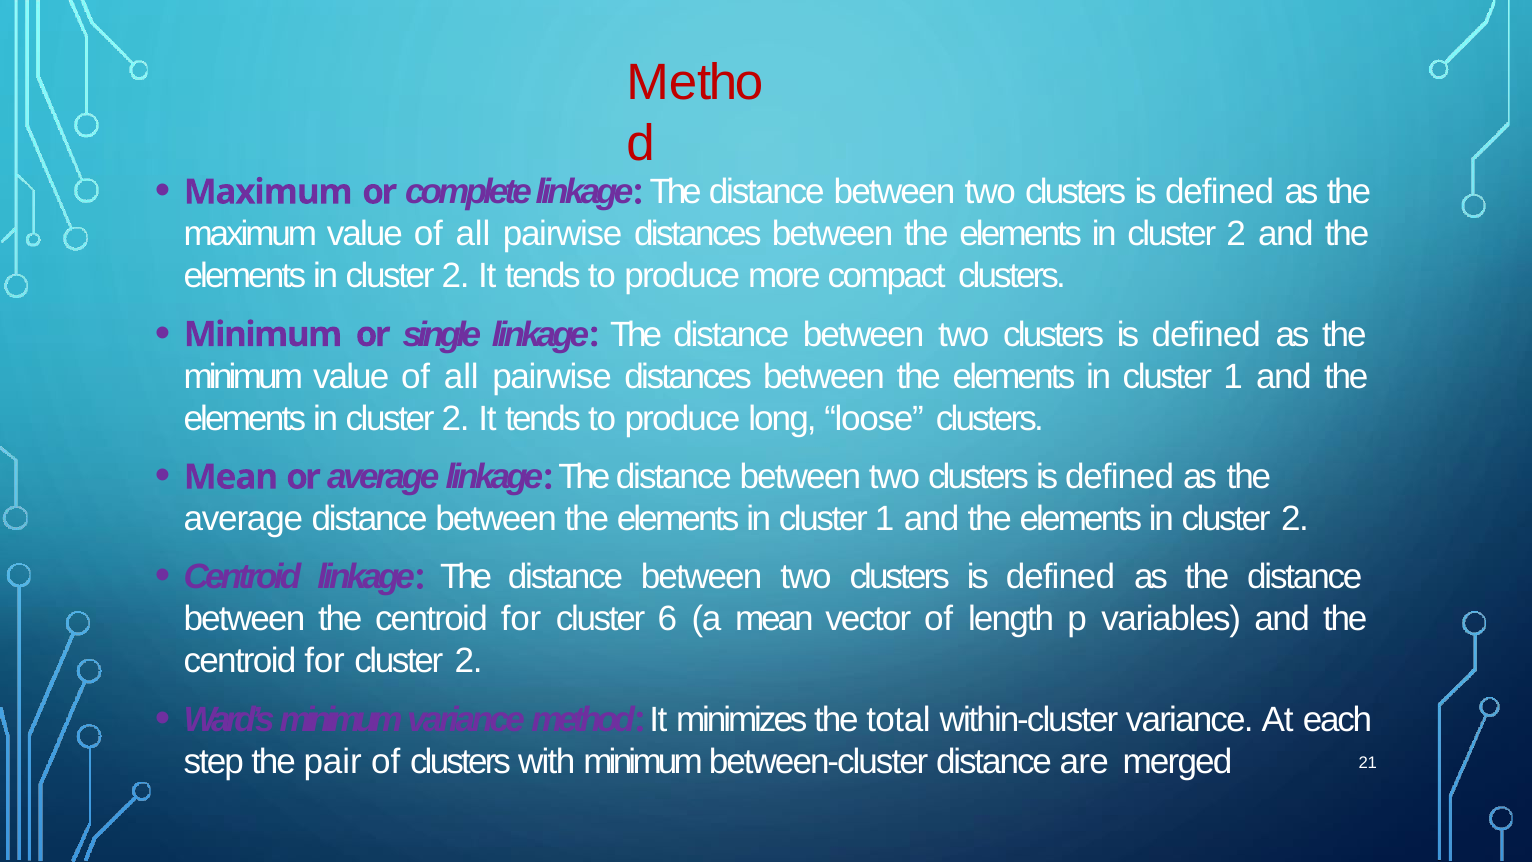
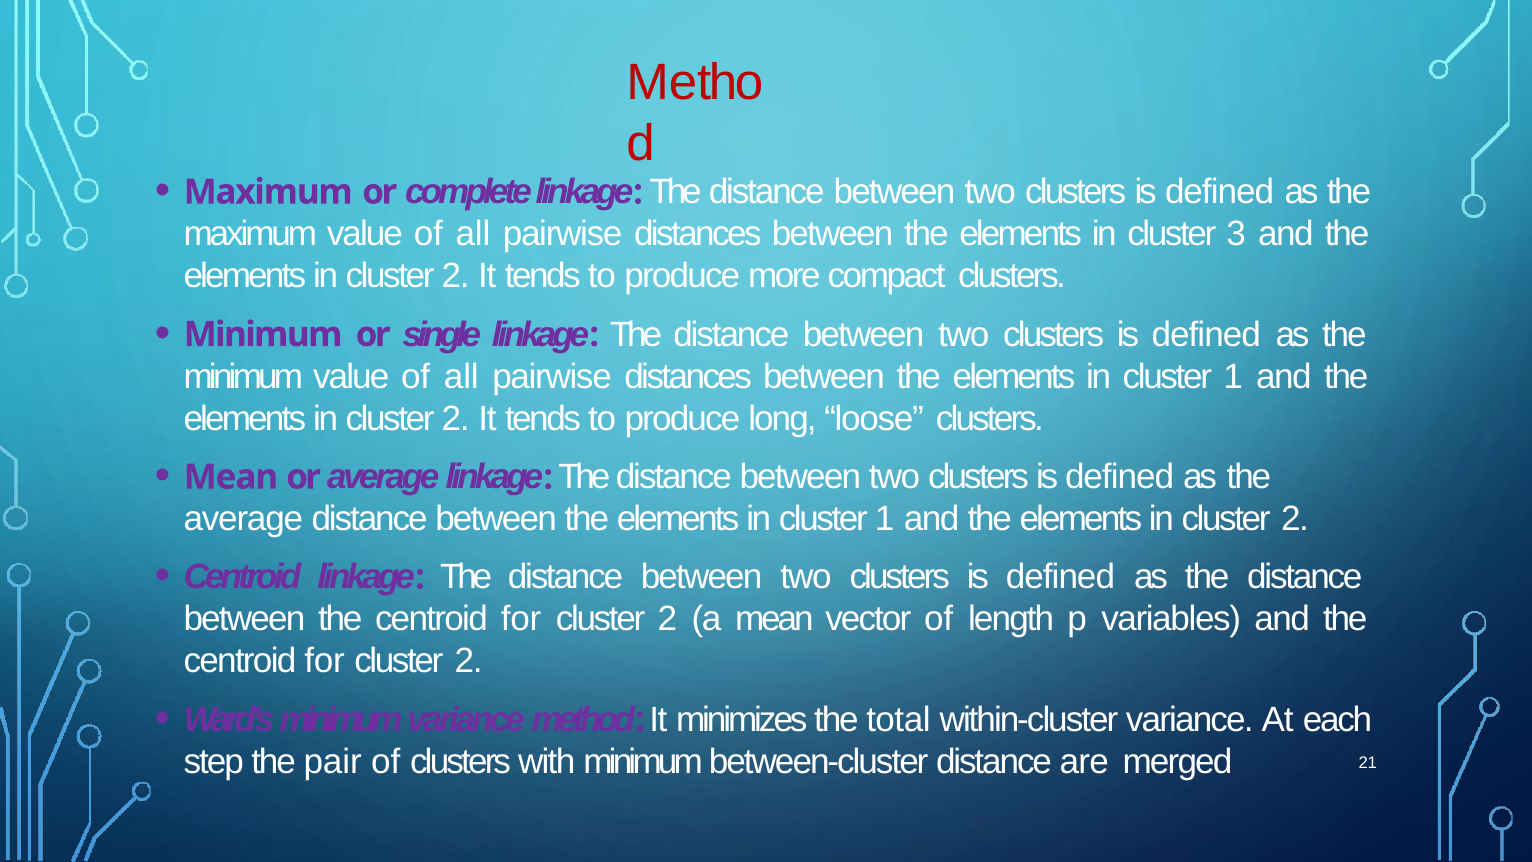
2: 2 -> 3 (1236, 234)
6: 6 -> 2 (667, 619)
